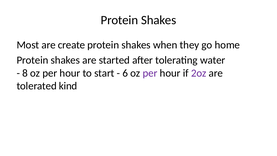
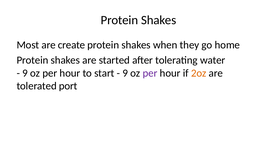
8: 8 -> 9 (25, 73)
6: 6 -> 9 (125, 73)
2oz colour: purple -> orange (199, 73)
kind: kind -> port (68, 86)
